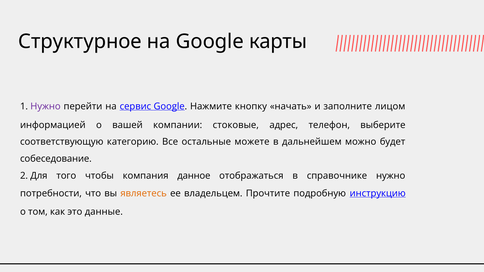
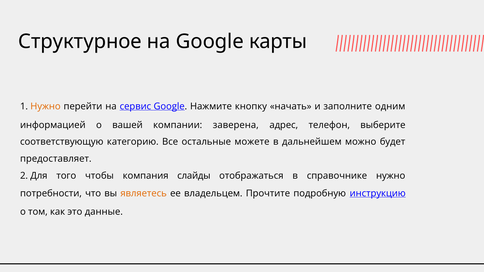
Нужно colour: purple -> orange (45, 107)
лицом: лицом -> одним (390, 107)
стоковые: стоковые -> заверена (236, 125)
собеседование: собеседование -> предоставляет (56, 159)
данное: данное -> слайды (194, 176)
